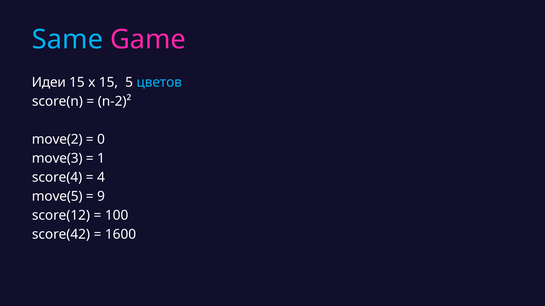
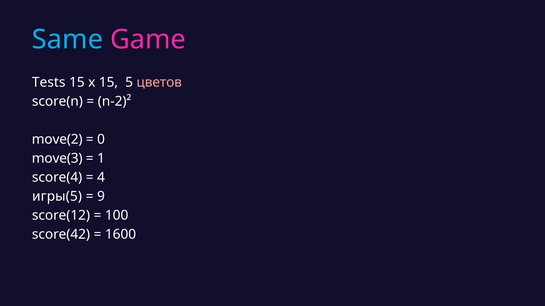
Идеи: Идеи -> Tests (49, 82)
цветов colour: light blue -> pink (159, 82)
move(5: move(5 -> игры(5 (57, 197)
